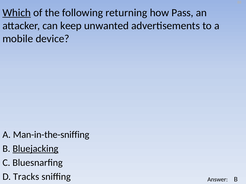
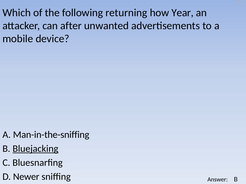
Which underline: present -> none (17, 13)
Pass: Pass -> Year (183, 13)
keep: keep -> after (71, 26)
Tracks: Tracks -> Newer (26, 177)
